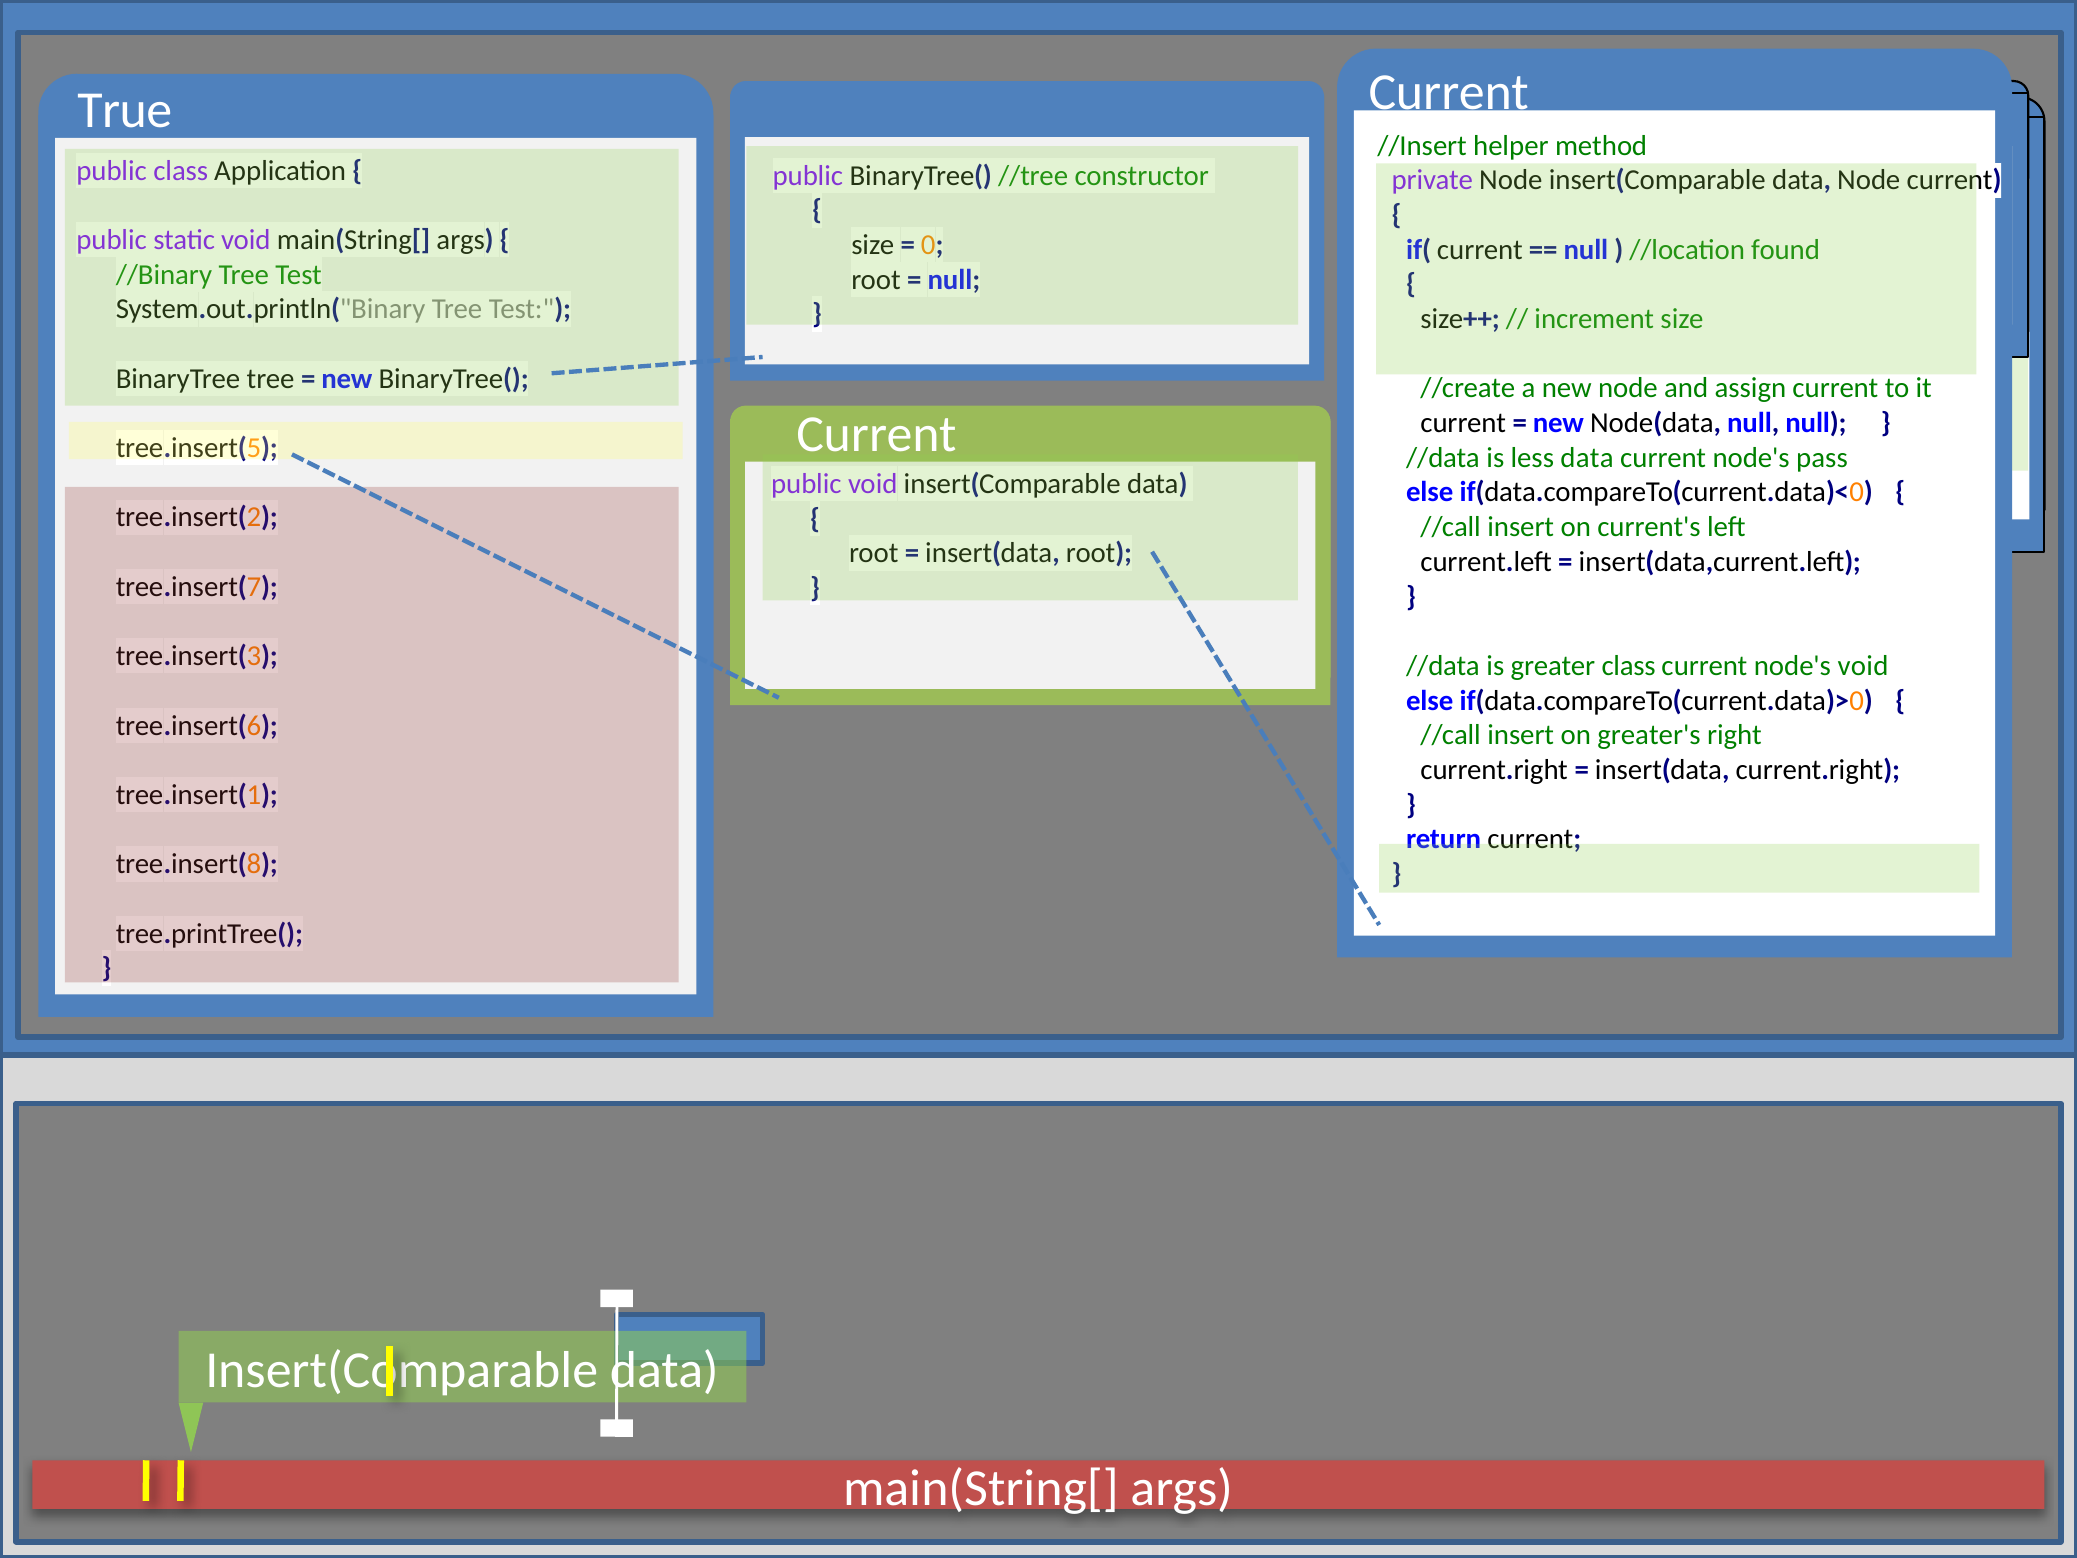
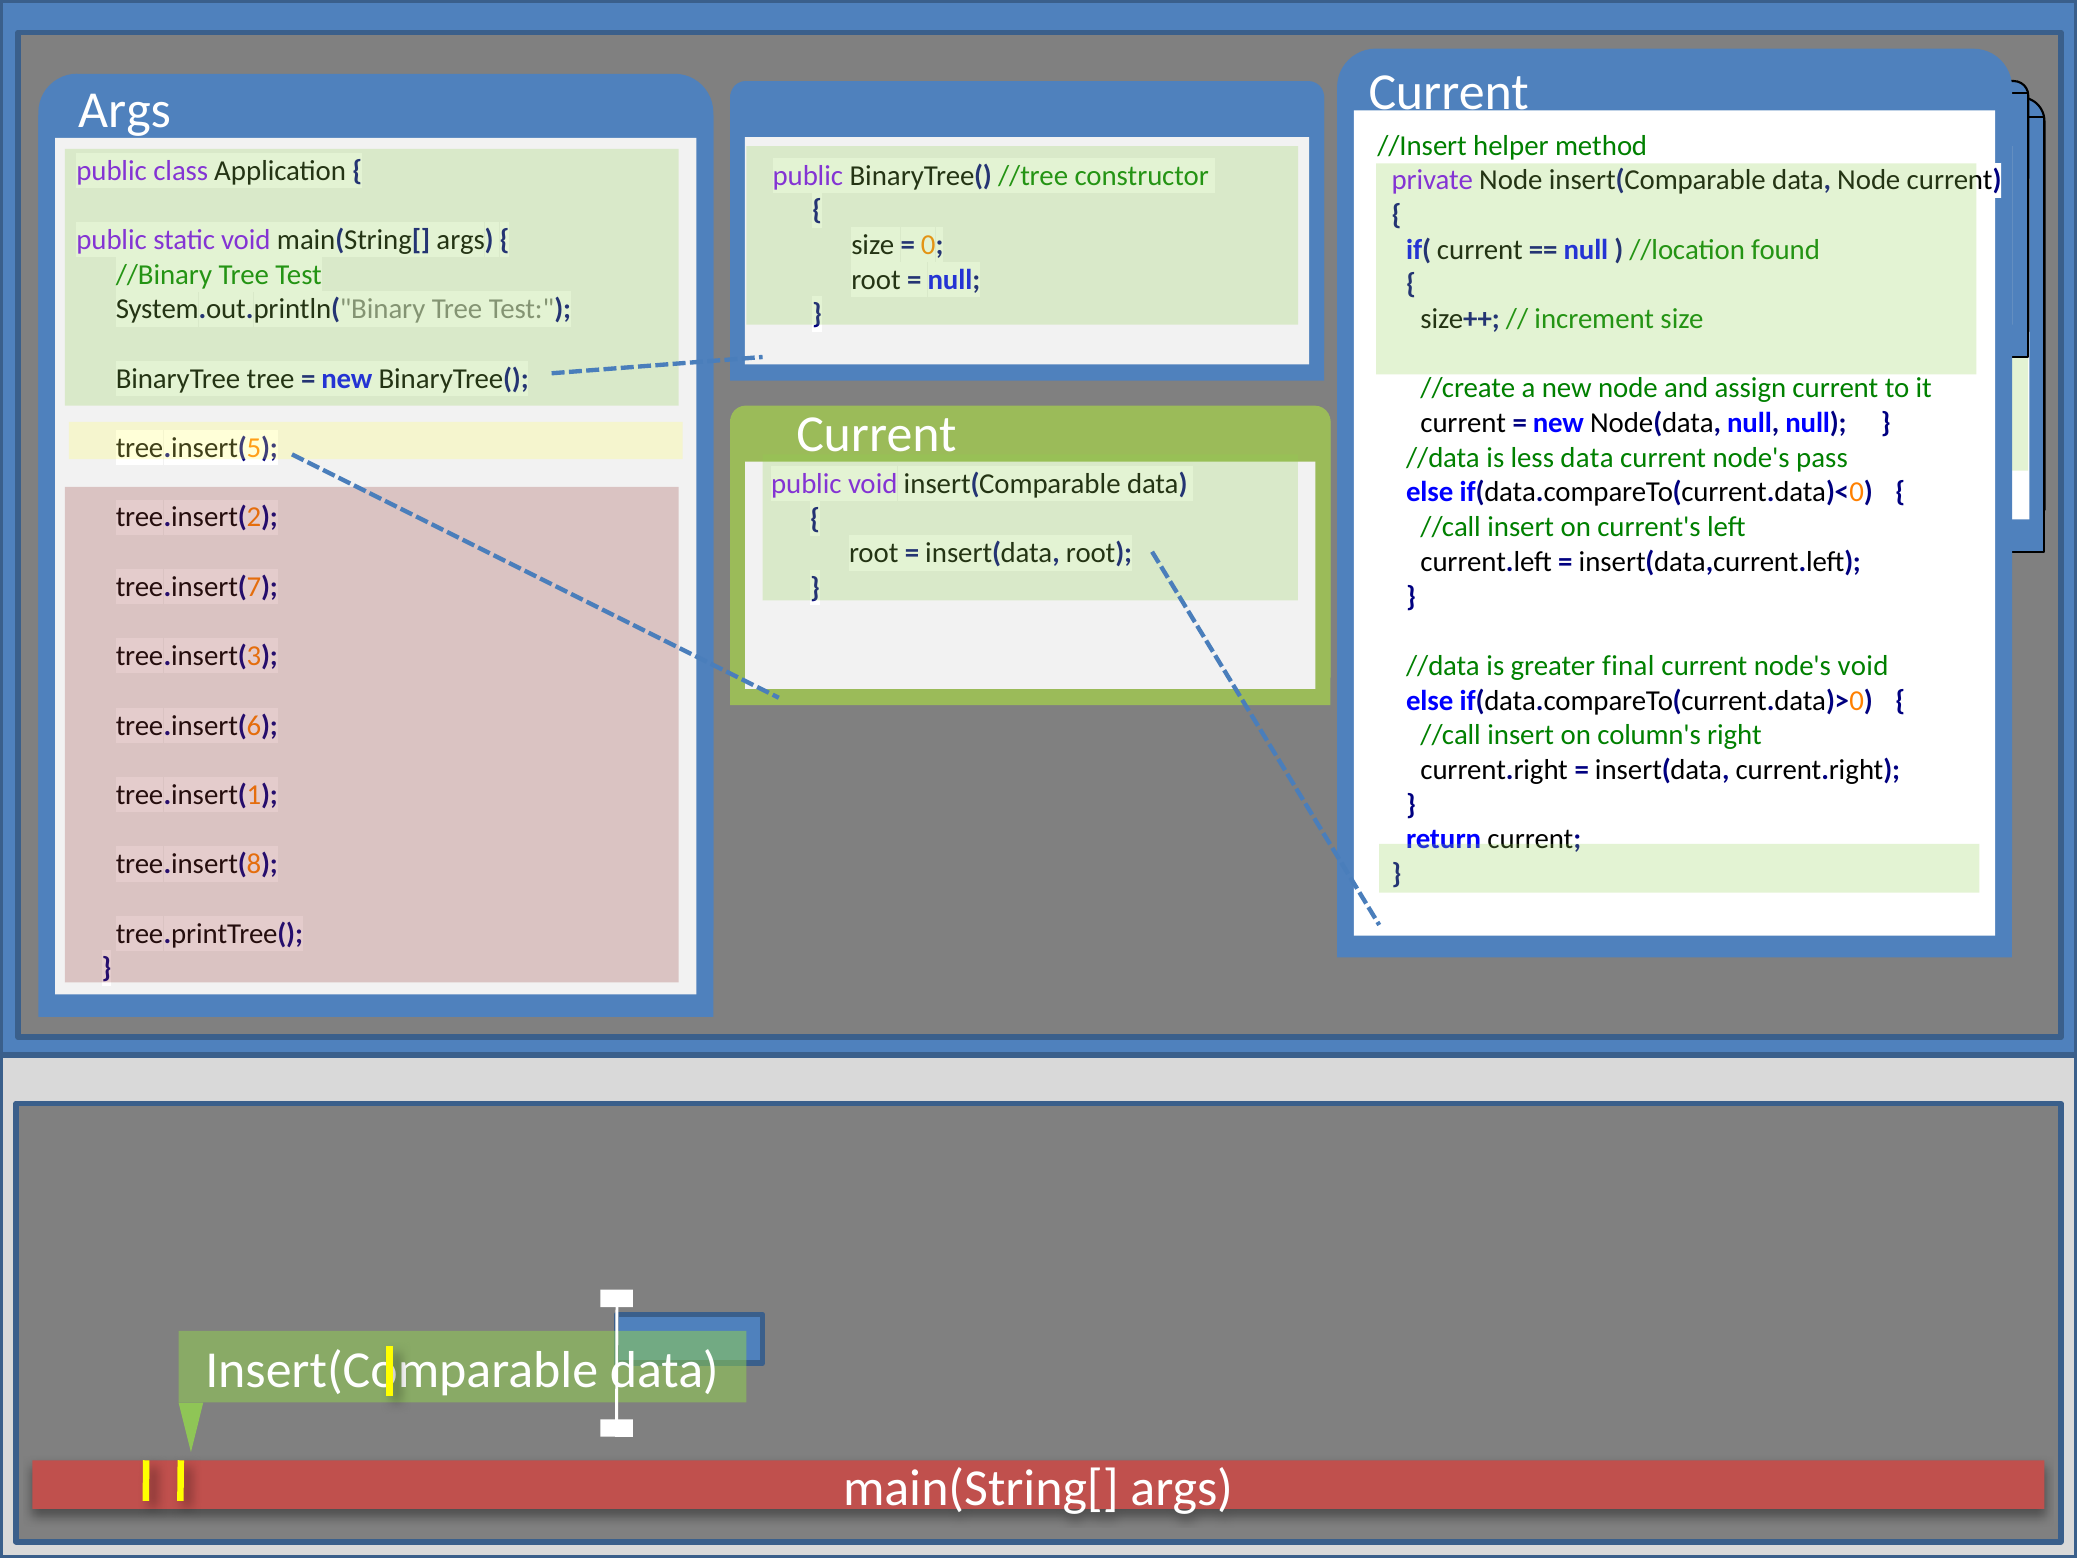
True: True -> Args (125, 110)
greater class: class -> final (1628, 666)
greater's: greater's -> column's (1649, 735)
